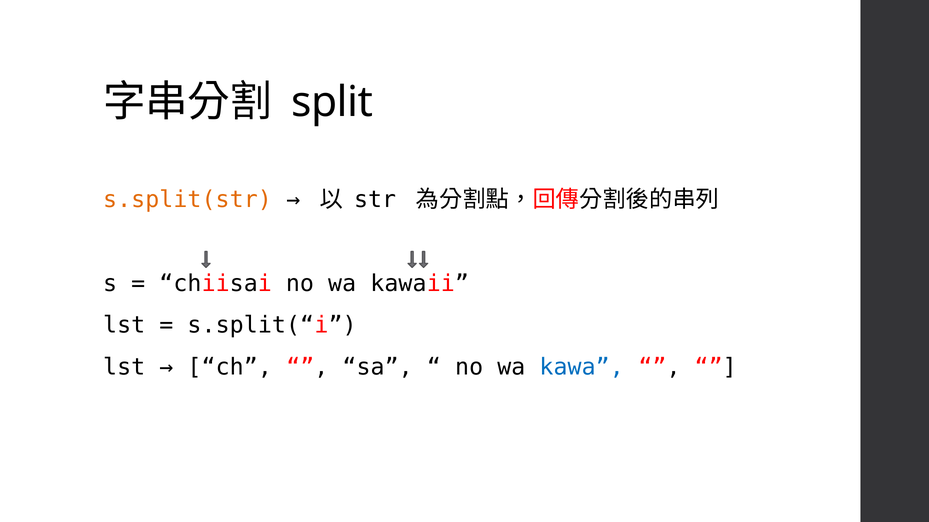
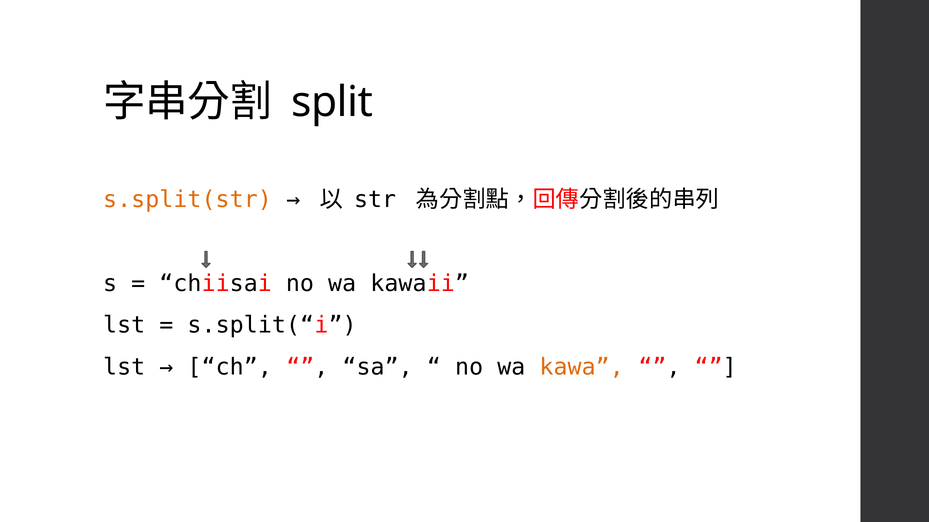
kawa colour: blue -> orange (582, 368)
